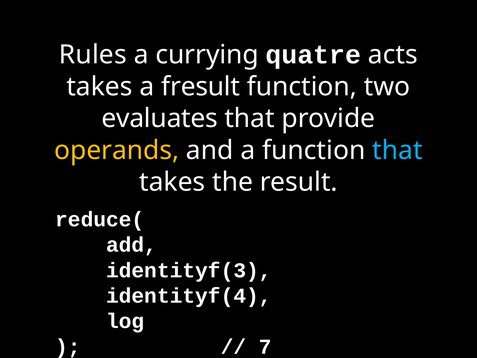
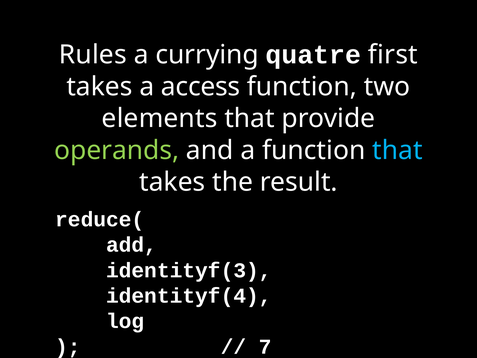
acts: acts -> first (393, 55)
fresult: fresult -> access (201, 87)
evaluates: evaluates -> elements (160, 118)
operands colour: yellow -> light green (117, 150)
